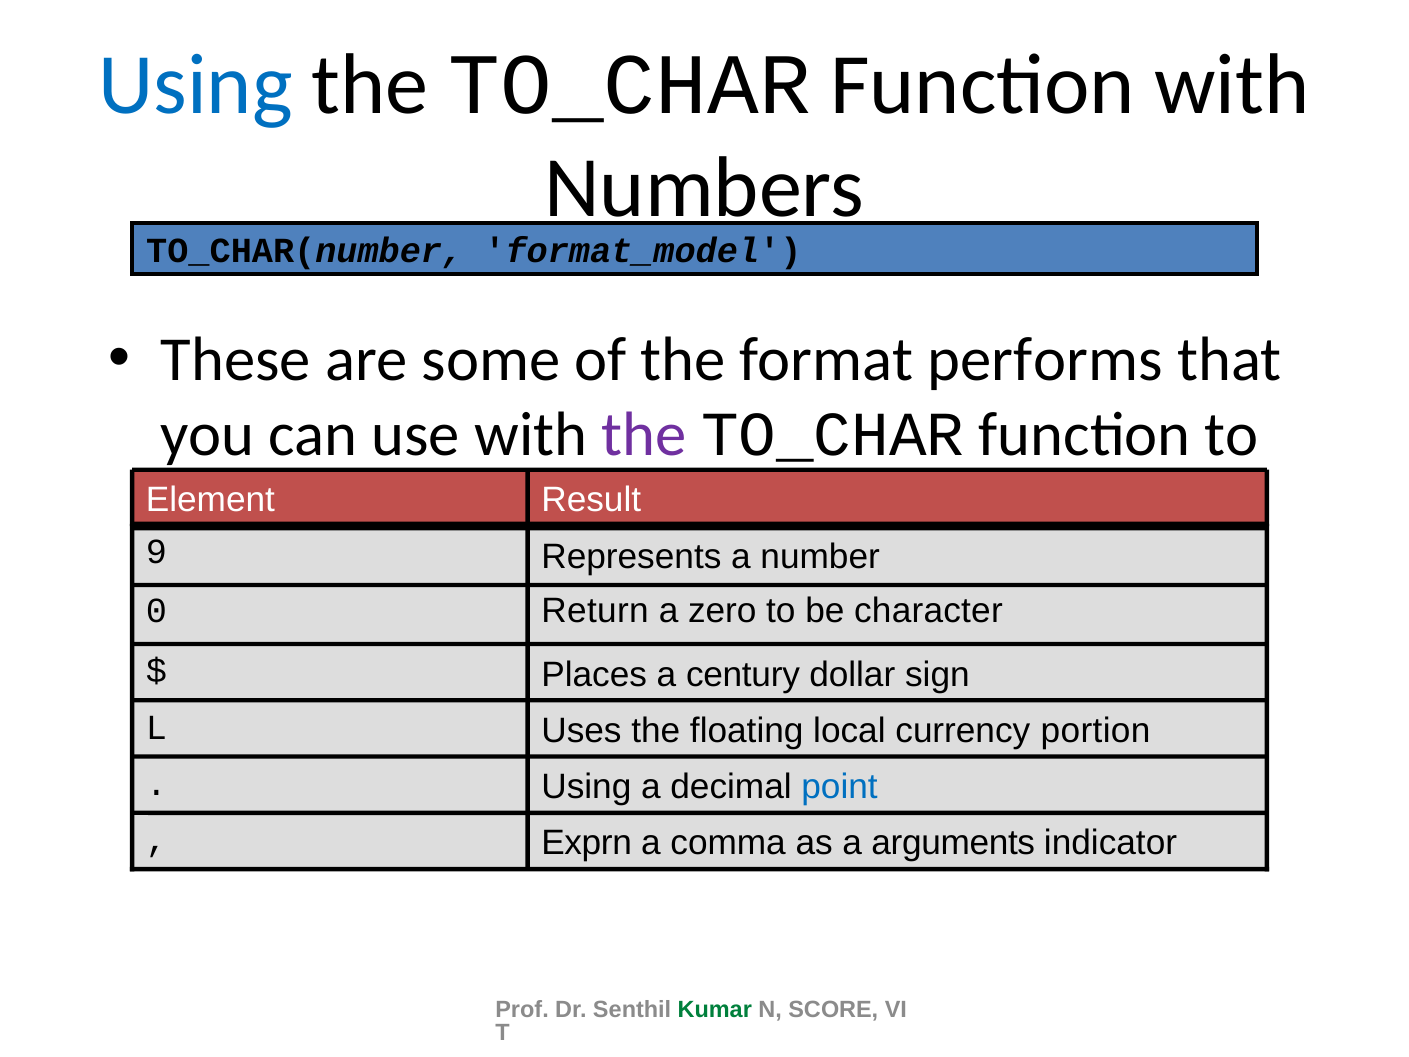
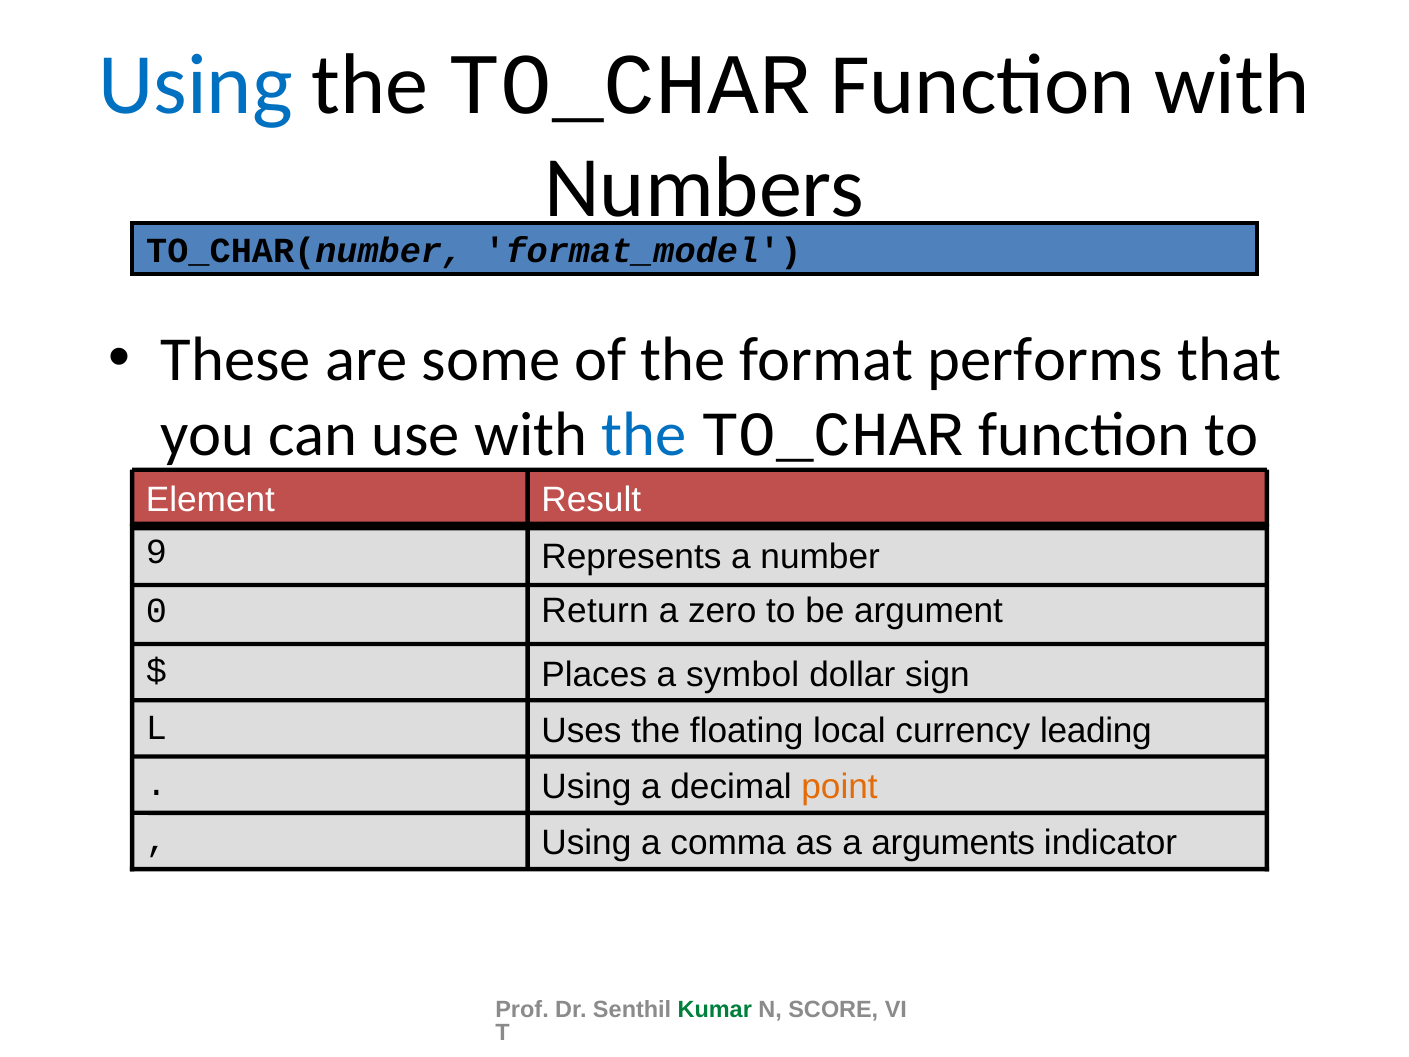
the colour: purple -> blue (644, 435)
be character: character -> argument (929, 611)
century: century -> symbol (743, 674)
portion: portion -> leading (1096, 731)
point colour: blue -> orange (840, 787)
Exprn: Exprn -> Using (586, 843)
